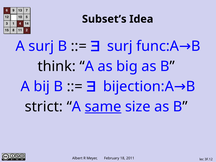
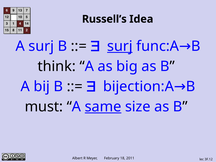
Subset’s: Subset’s -> Russell’s (104, 19)
surj underline: none -> present (120, 46)
strict: strict -> must (44, 107)
